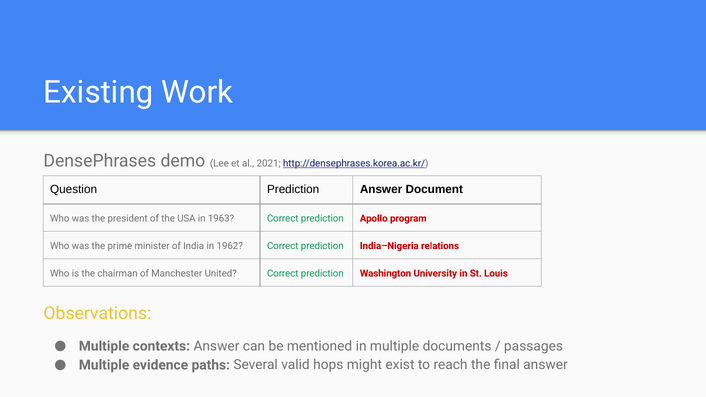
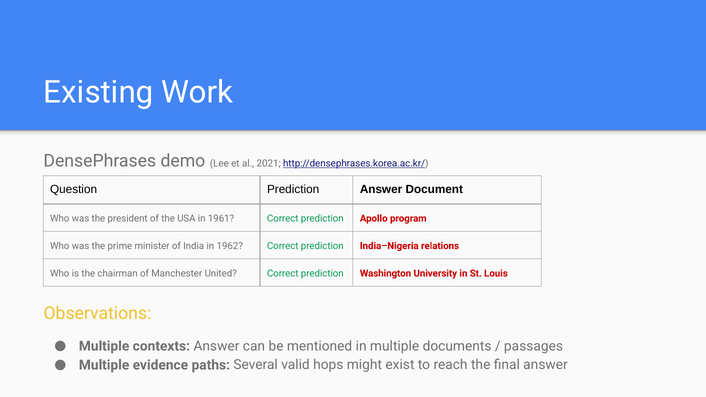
1963: 1963 -> 1961 (221, 218)
